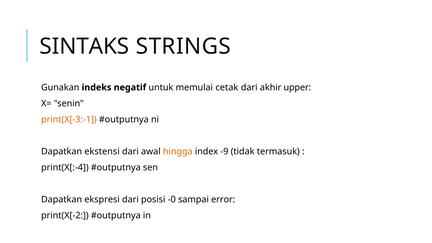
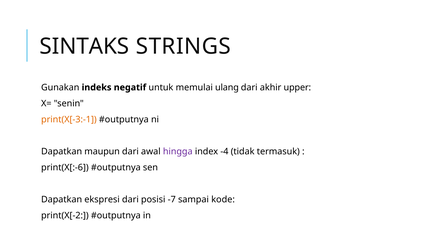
cetak: cetak -> ulang (227, 87)
ekstensi: ekstensi -> maupun (102, 152)
hingga colour: orange -> purple (178, 152)
-9: -9 -> -4 (224, 152)
print(X[:-4: print(X[:-4 -> print(X[:-6 (65, 168)
-0: -0 -> -7 (172, 200)
error: error -> kode (223, 200)
